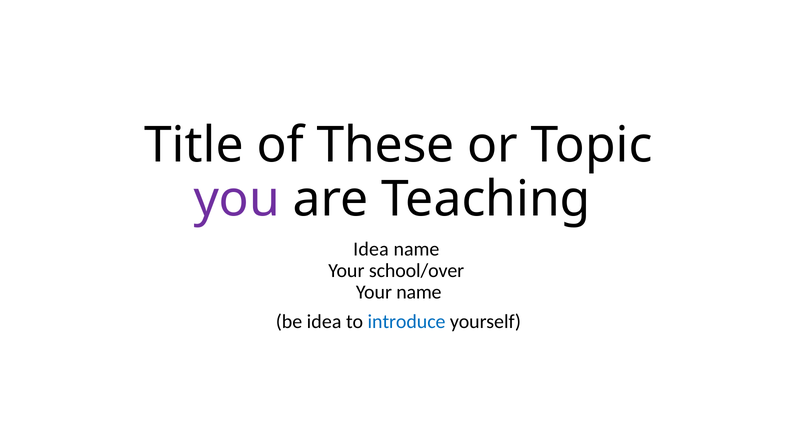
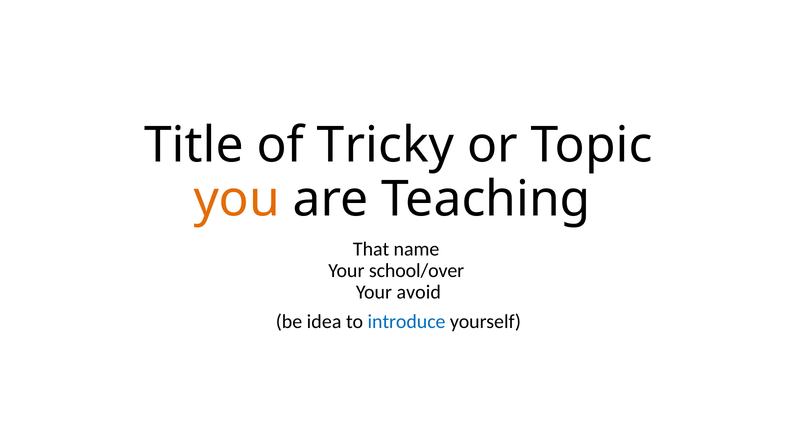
These: These -> Tricky (386, 145)
you colour: purple -> orange (237, 199)
Idea: Idea -> That (371, 249)
Your name: name -> avoid (419, 292)
